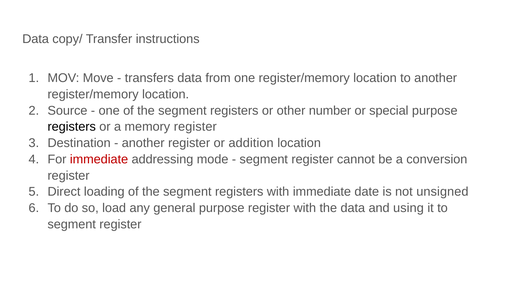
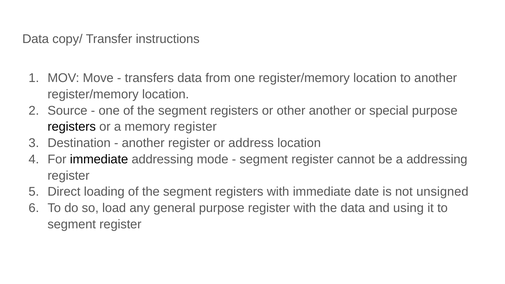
other number: number -> another (330, 111)
addition: addition -> address (251, 143)
immediate colour: red -> black (99, 159)
a conversion: conversion -> addressing (437, 159)
